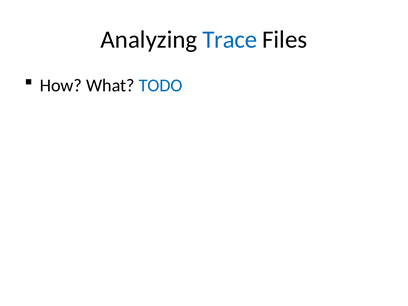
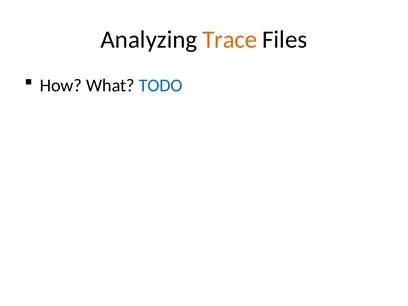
Trace colour: blue -> orange (230, 39)
